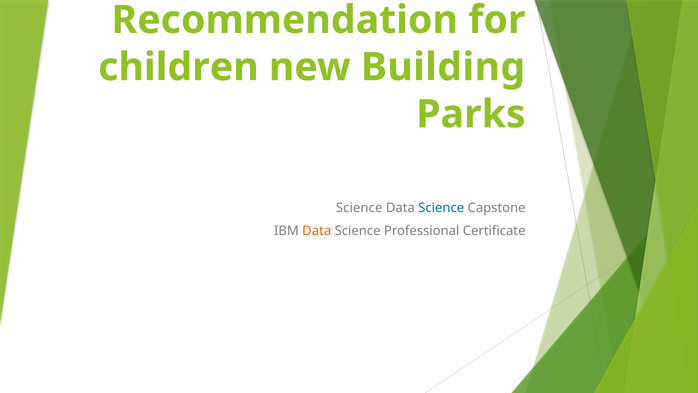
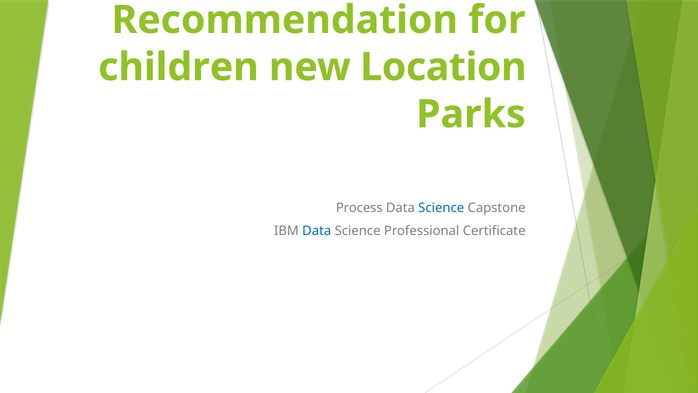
Building: Building -> Location (443, 67)
Science: Science -> Process (359, 208)
Data colour: orange -> blue (317, 231)
